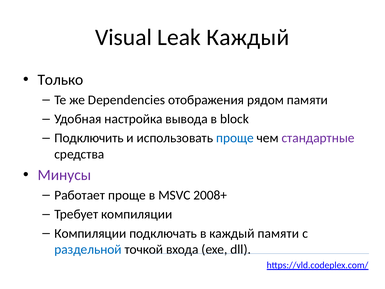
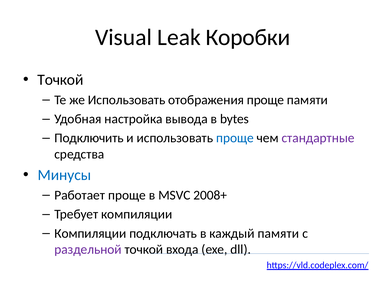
Leak Каждый: Каждый -> Коробки (248, 37)
Только: Только -> Точкой (60, 80)
же Dependencies: Dependencies -> Использовать (127, 100)
отображения рядом: рядом -> проще (266, 100)
block: block -> bytes (235, 119)
Минусы colour: purple -> blue (64, 175)
раздельной colour: blue -> purple (88, 249)
